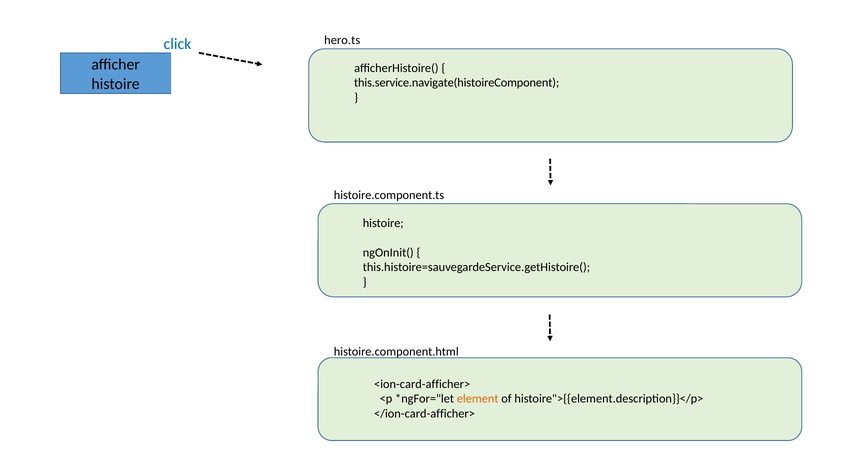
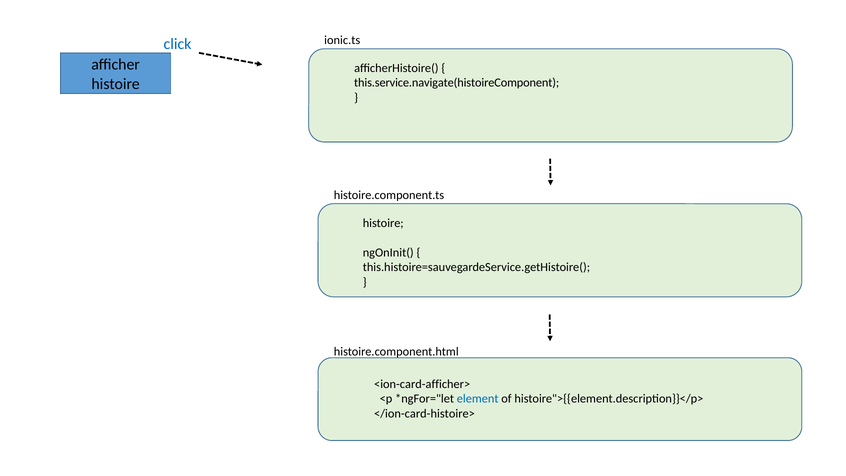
hero.ts: hero.ts -> ionic.ts (342, 40)
element colour: orange -> blue (478, 399)
</ion-card-afficher>: </ion-card-afficher> -> </ion-card-histoire> (424, 414)
